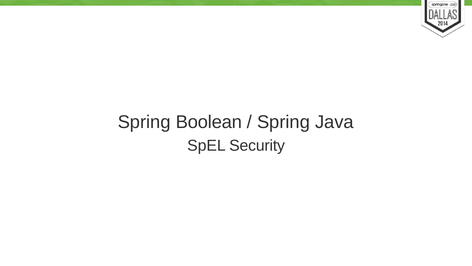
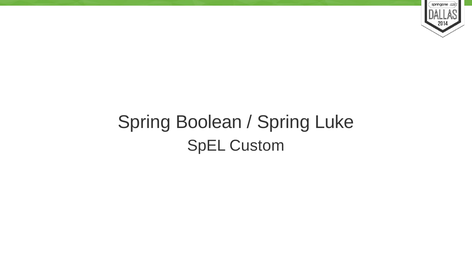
Java: Java -> Luke (335, 122)
Security: Security -> Custom (257, 146)
